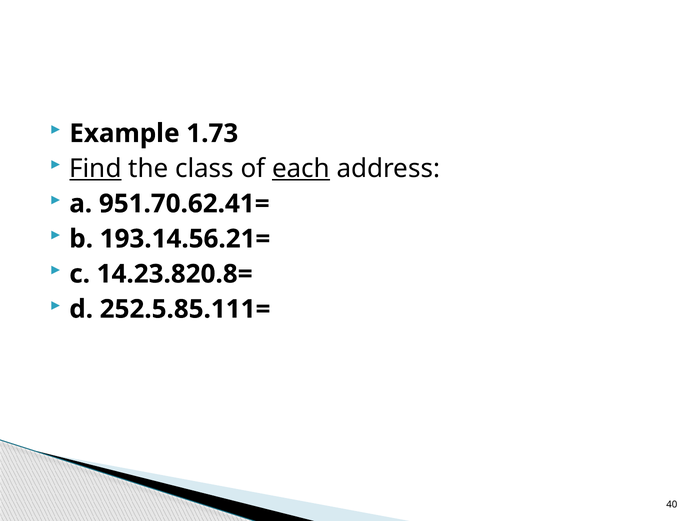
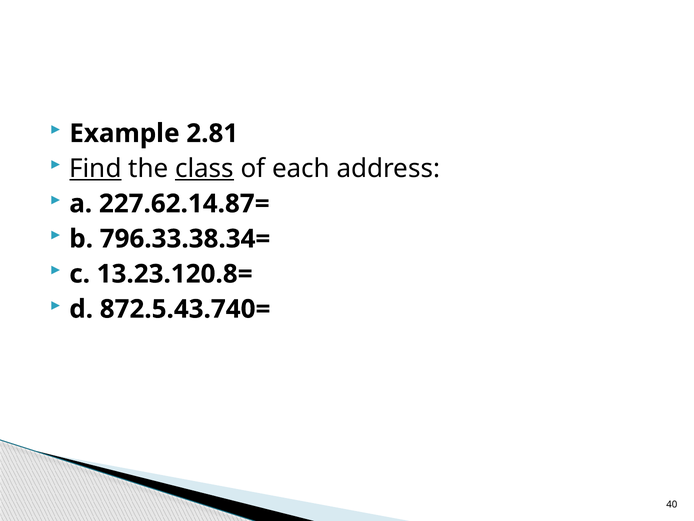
1.73: 1.73 -> 2.81 (212, 133)
class underline: none -> present (205, 168)
each underline: present -> none (301, 168)
951.70.62.41=: 951.70.62.41= -> 227.62.14.87= (184, 204)
193.14.56.21=: 193.14.56.21= -> 796.33.38.34= (185, 239)
14.23.820.8=: 14.23.820.8= -> 13.23.120.8= (175, 274)
252.5.85.111=: 252.5.85.111= -> 872.5.43.740= (185, 309)
